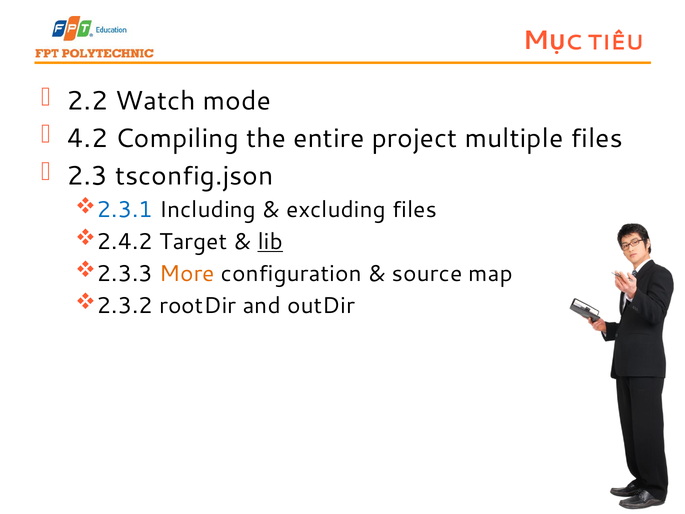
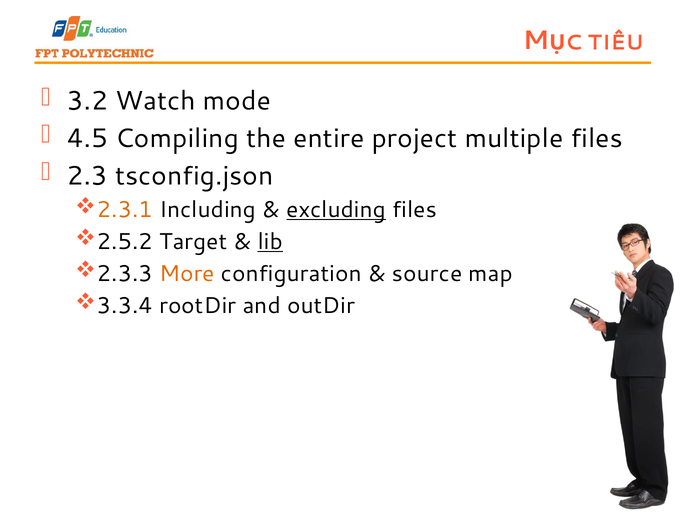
2.2: 2.2 -> 3.2 (87, 101)
4.2: 4.2 -> 4.5 (87, 138)
2.3.1 colour: blue -> orange (125, 210)
excluding underline: none -> present (336, 210)
2.4.2: 2.4.2 -> 2.5.2 (125, 242)
2.3.2: 2.3.2 -> 3.3.4 (125, 305)
